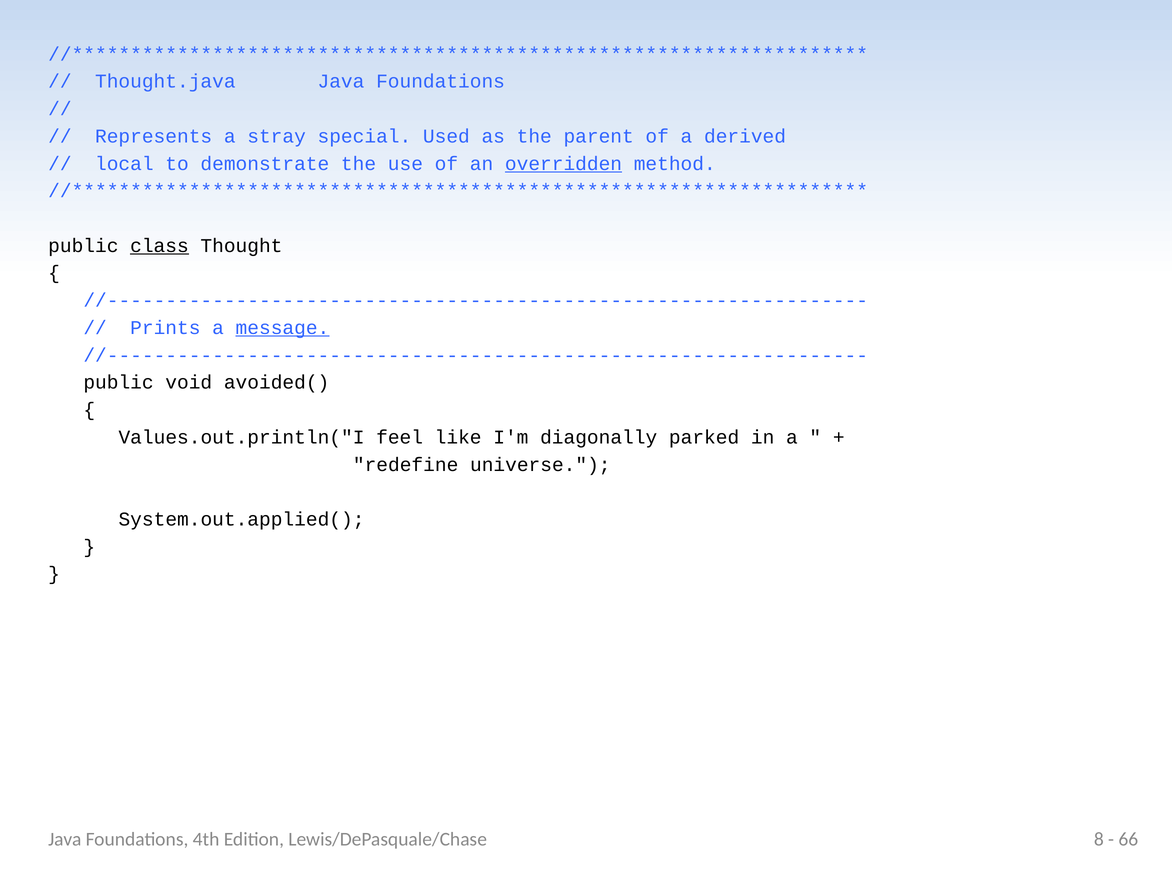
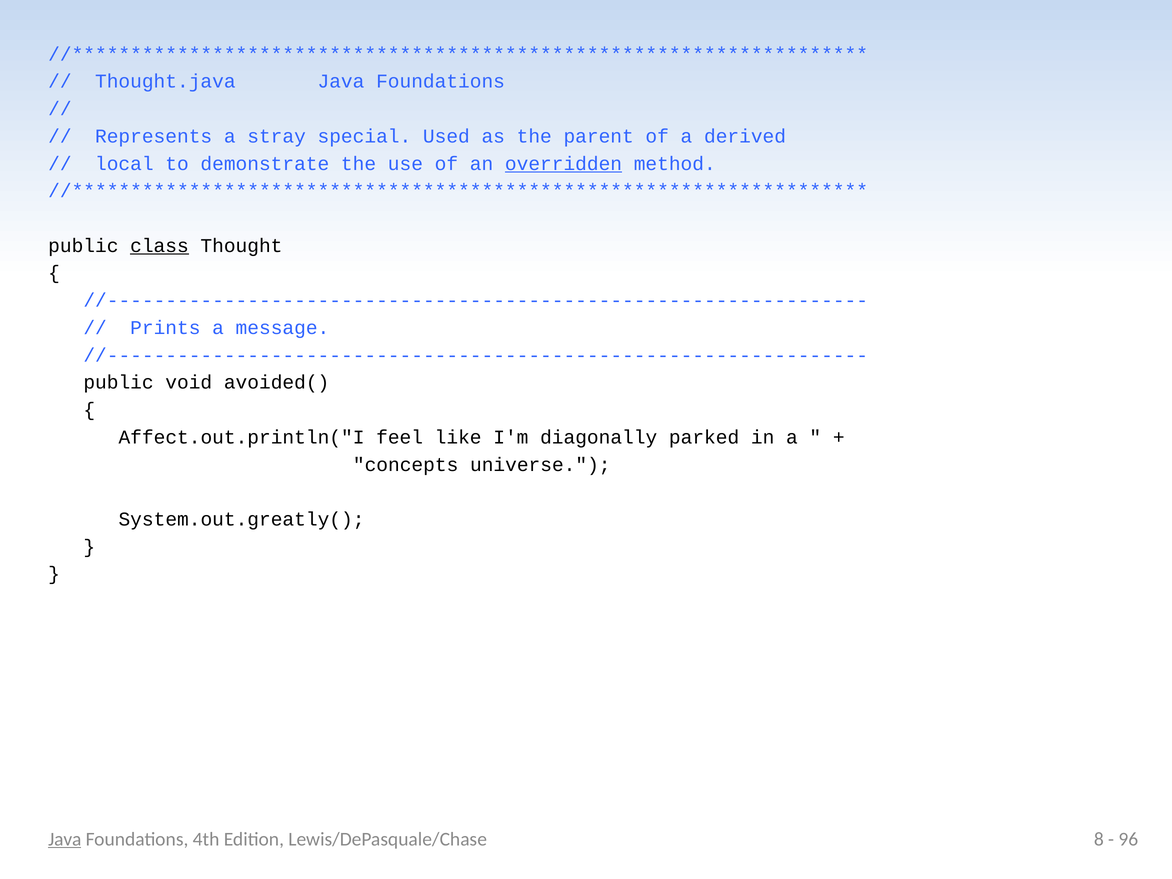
message underline: present -> none (282, 328)
Values.out.println("I: Values.out.println("I -> Affect.out.println("I (242, 437)
redefine: redefine -> concepts (406, 465)
System.out.applied(: System.out.applied( -> System.out.greatly( (242, 519)
Java underline: none -> present (65, 839)
66: 66 -> 96 (1128, 839)
